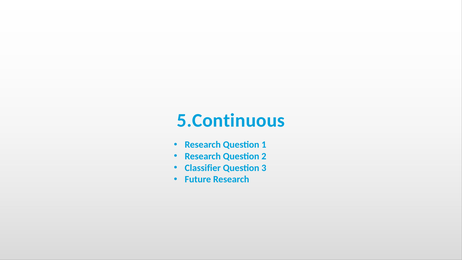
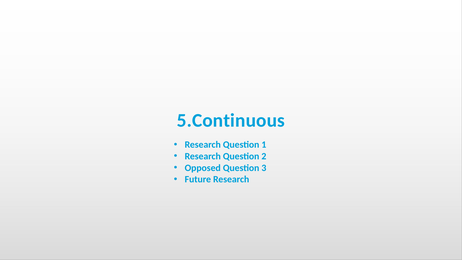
Classifier: Classifier -> Opposed (203, 168)
